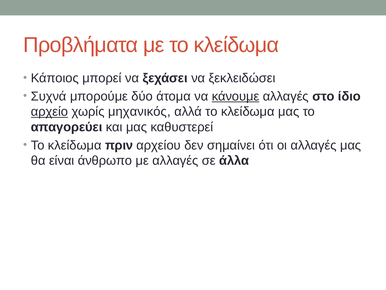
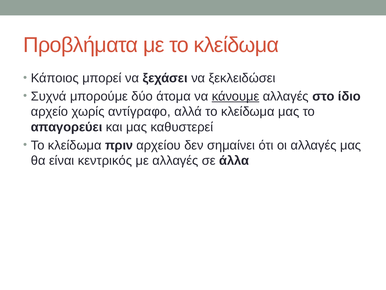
αρχείο underline: present -> none (49, 112)
μηχανικός: μηχανικός -> αντίγραφο (139, 112)
άνθρωπο: άνθρωπο -> κεντρικός (105, 160)
